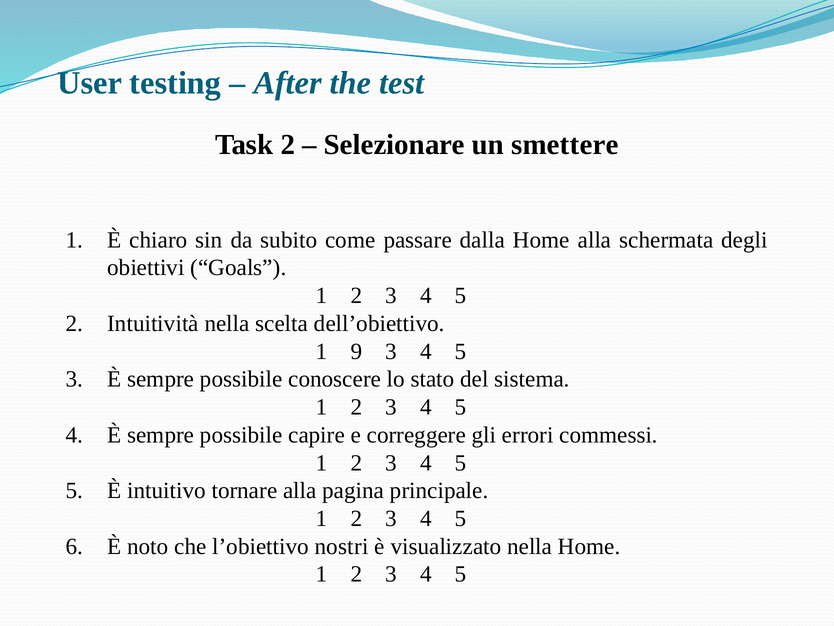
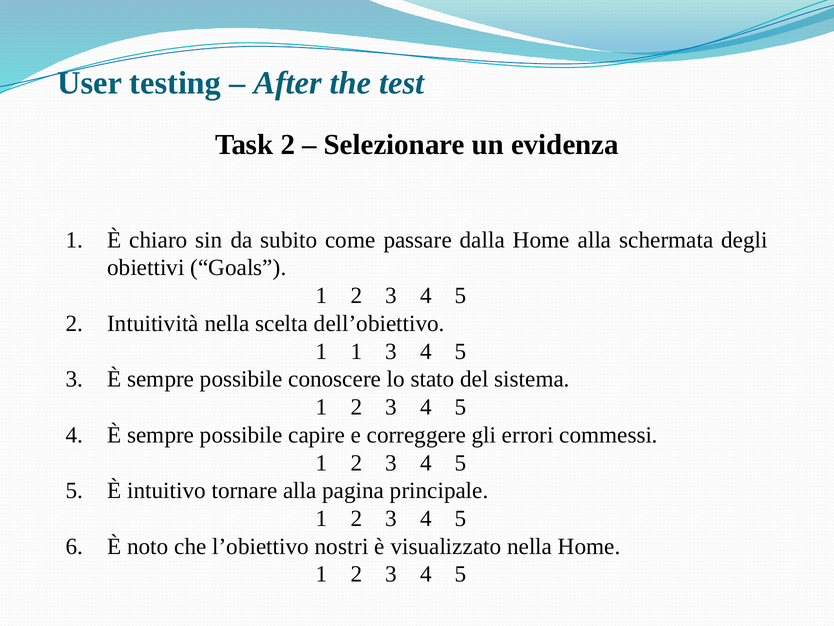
smettere: smettere -> evidenza (565, 145)
1 9: 9 -> 1 (356, 351)
